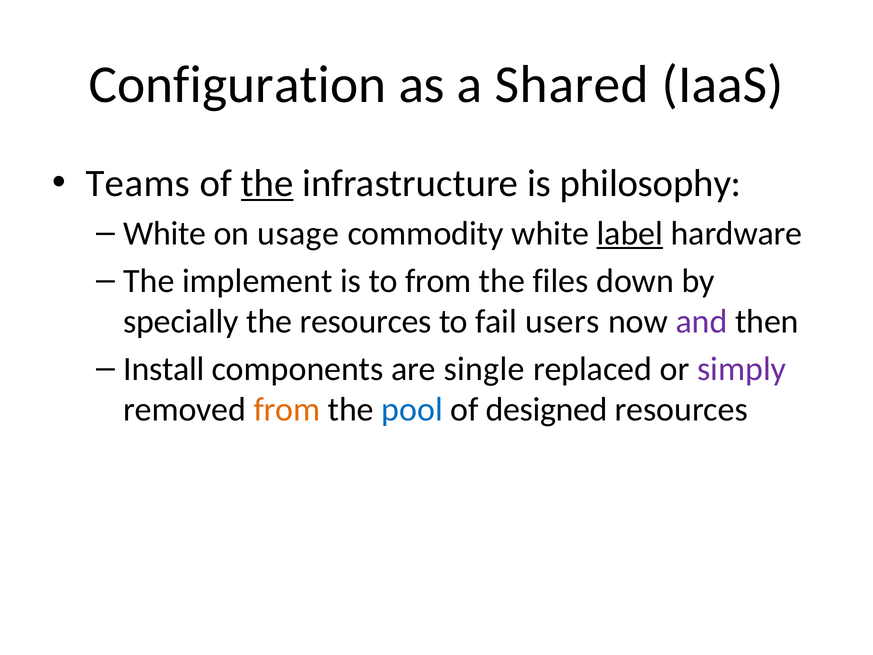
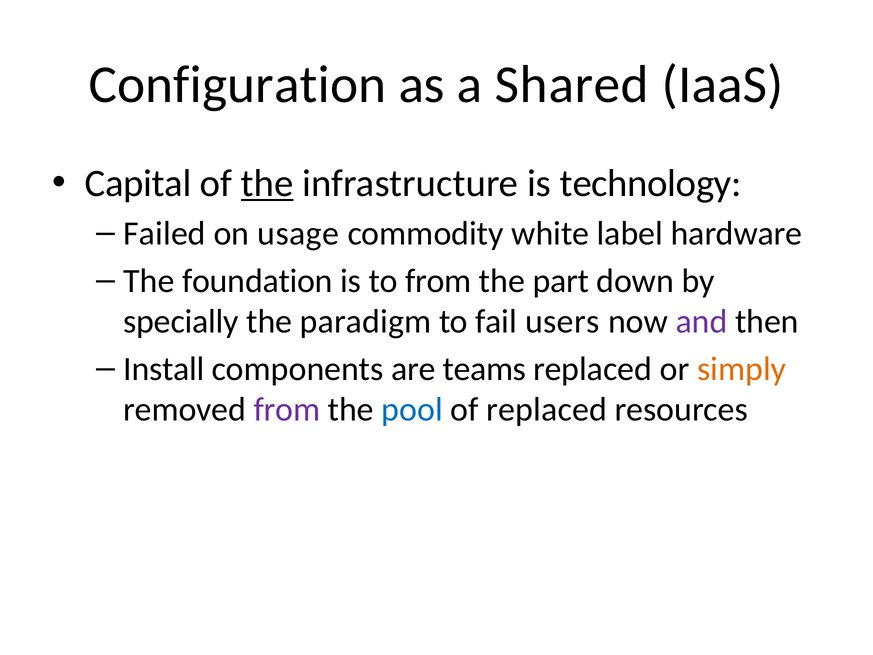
Teams: Teams -> Capital (138, 183)
philosophy: philosophy -> technology (651, 183)
White: White -> Failed (165, 233)
label underline: present -> none (630, 233)
implement: implement -> foundation (257, 281)
files: files -> part (561, 281)
the resources: resources -> paradigm (366, 321)
single: single -> teams (485, 369)
simply colour: purple -> orange (742, 369)
from colour: orange -> purple (287, 409)
of designed: designed -> replaced (547, 409)
